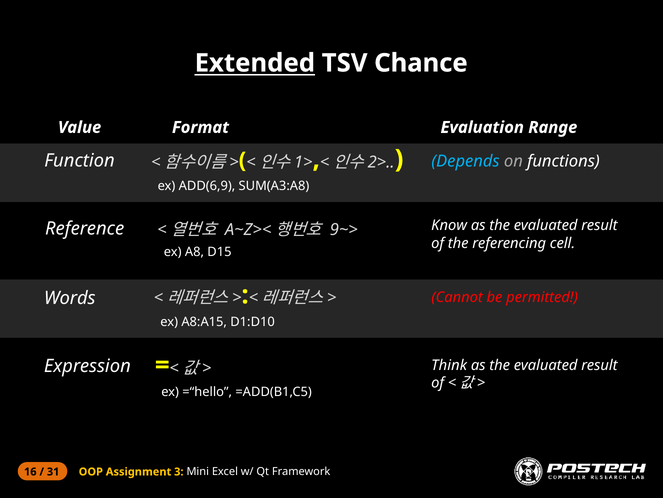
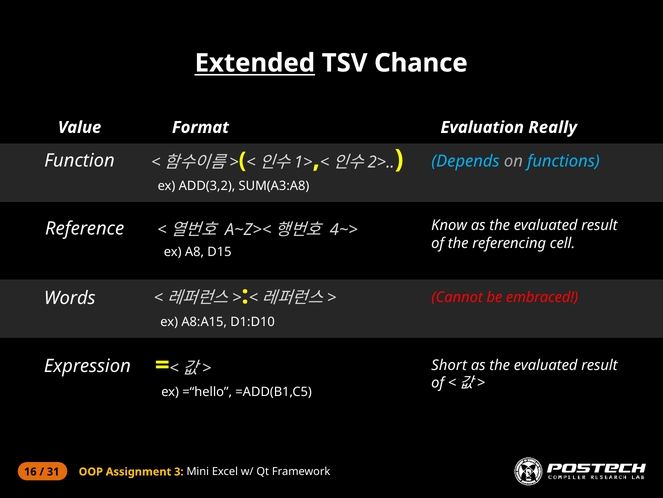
Range: Range -> Really (553, 127)
functions colour: white -> light blue (563, 161)
ADD(6,9: ADD(6,9 -> ADD(3,2 (207, 186)
9~>: 9~> -> 4~> (344, 229)
permitted: permitted -> embraced (542, 297)
Think: Think -> Short (449, 365)
